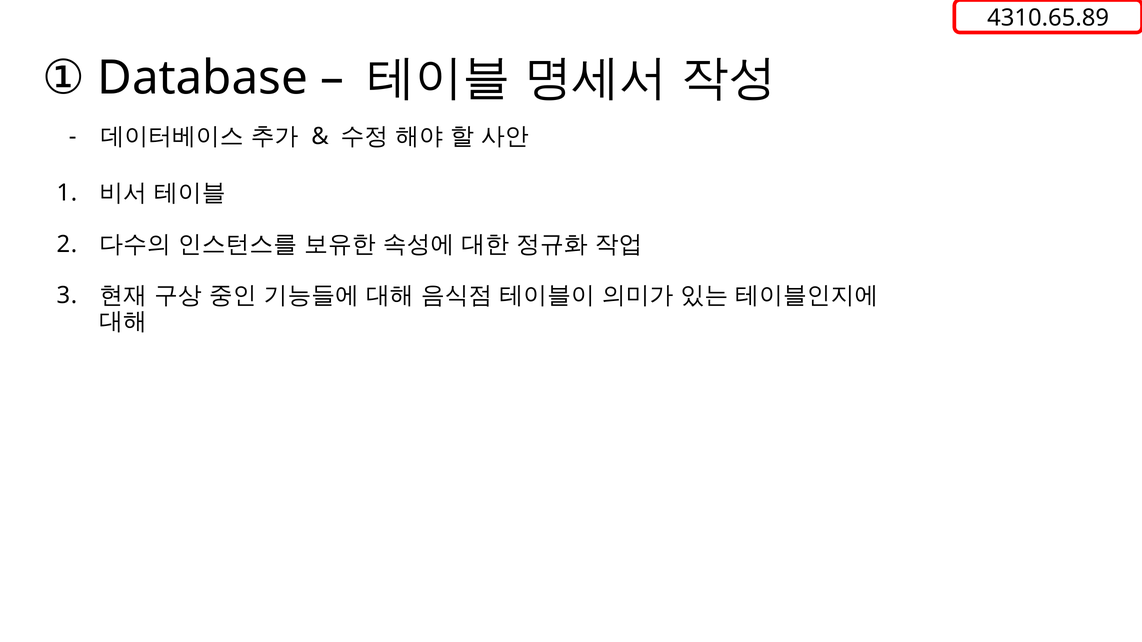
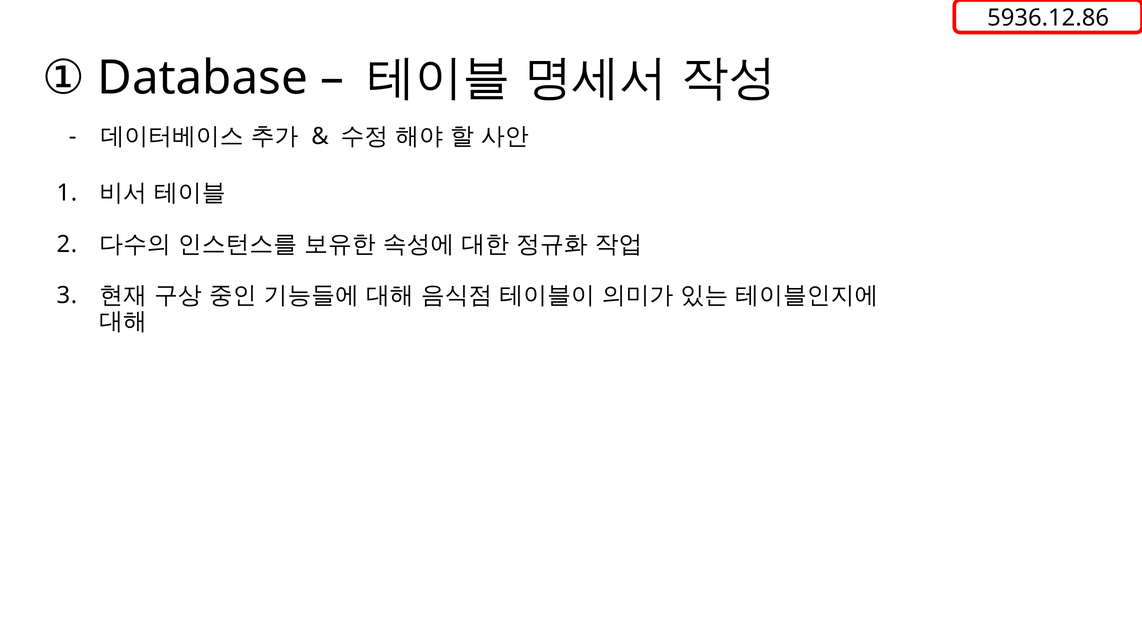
4310.65.89: 4310.65.89 -> 5936.12.86 (1048, 18)
